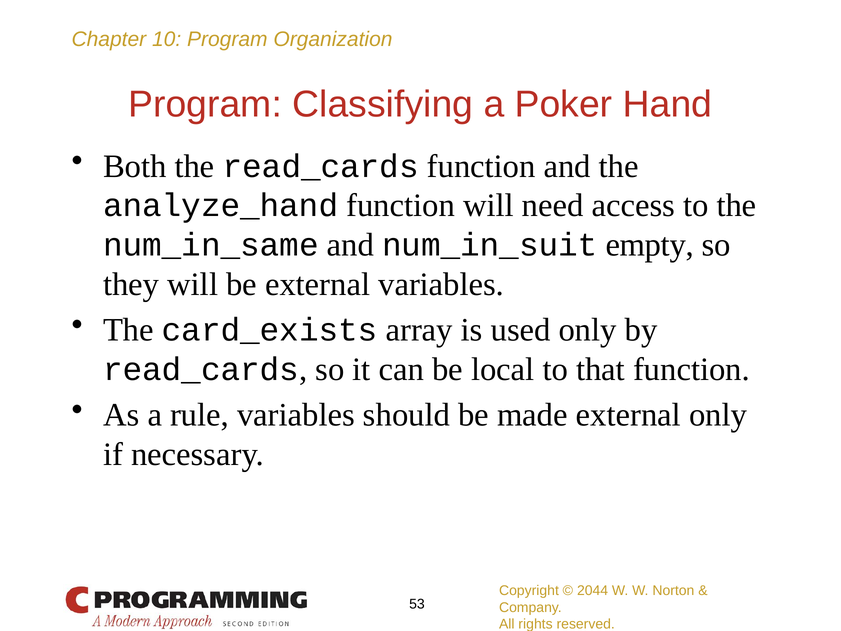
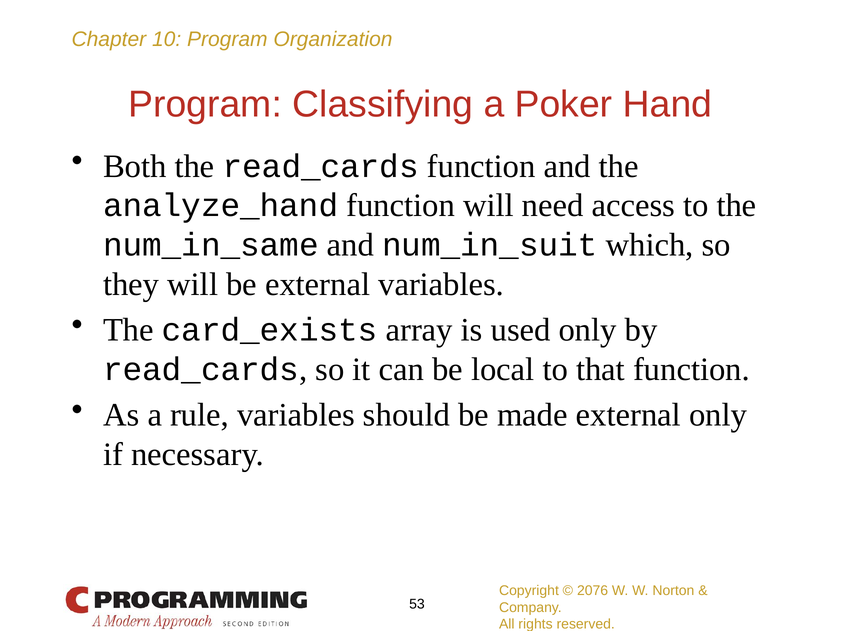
empty: empty -> which (650, 245)
2044: 2044 -> 2076 (593, 590)
